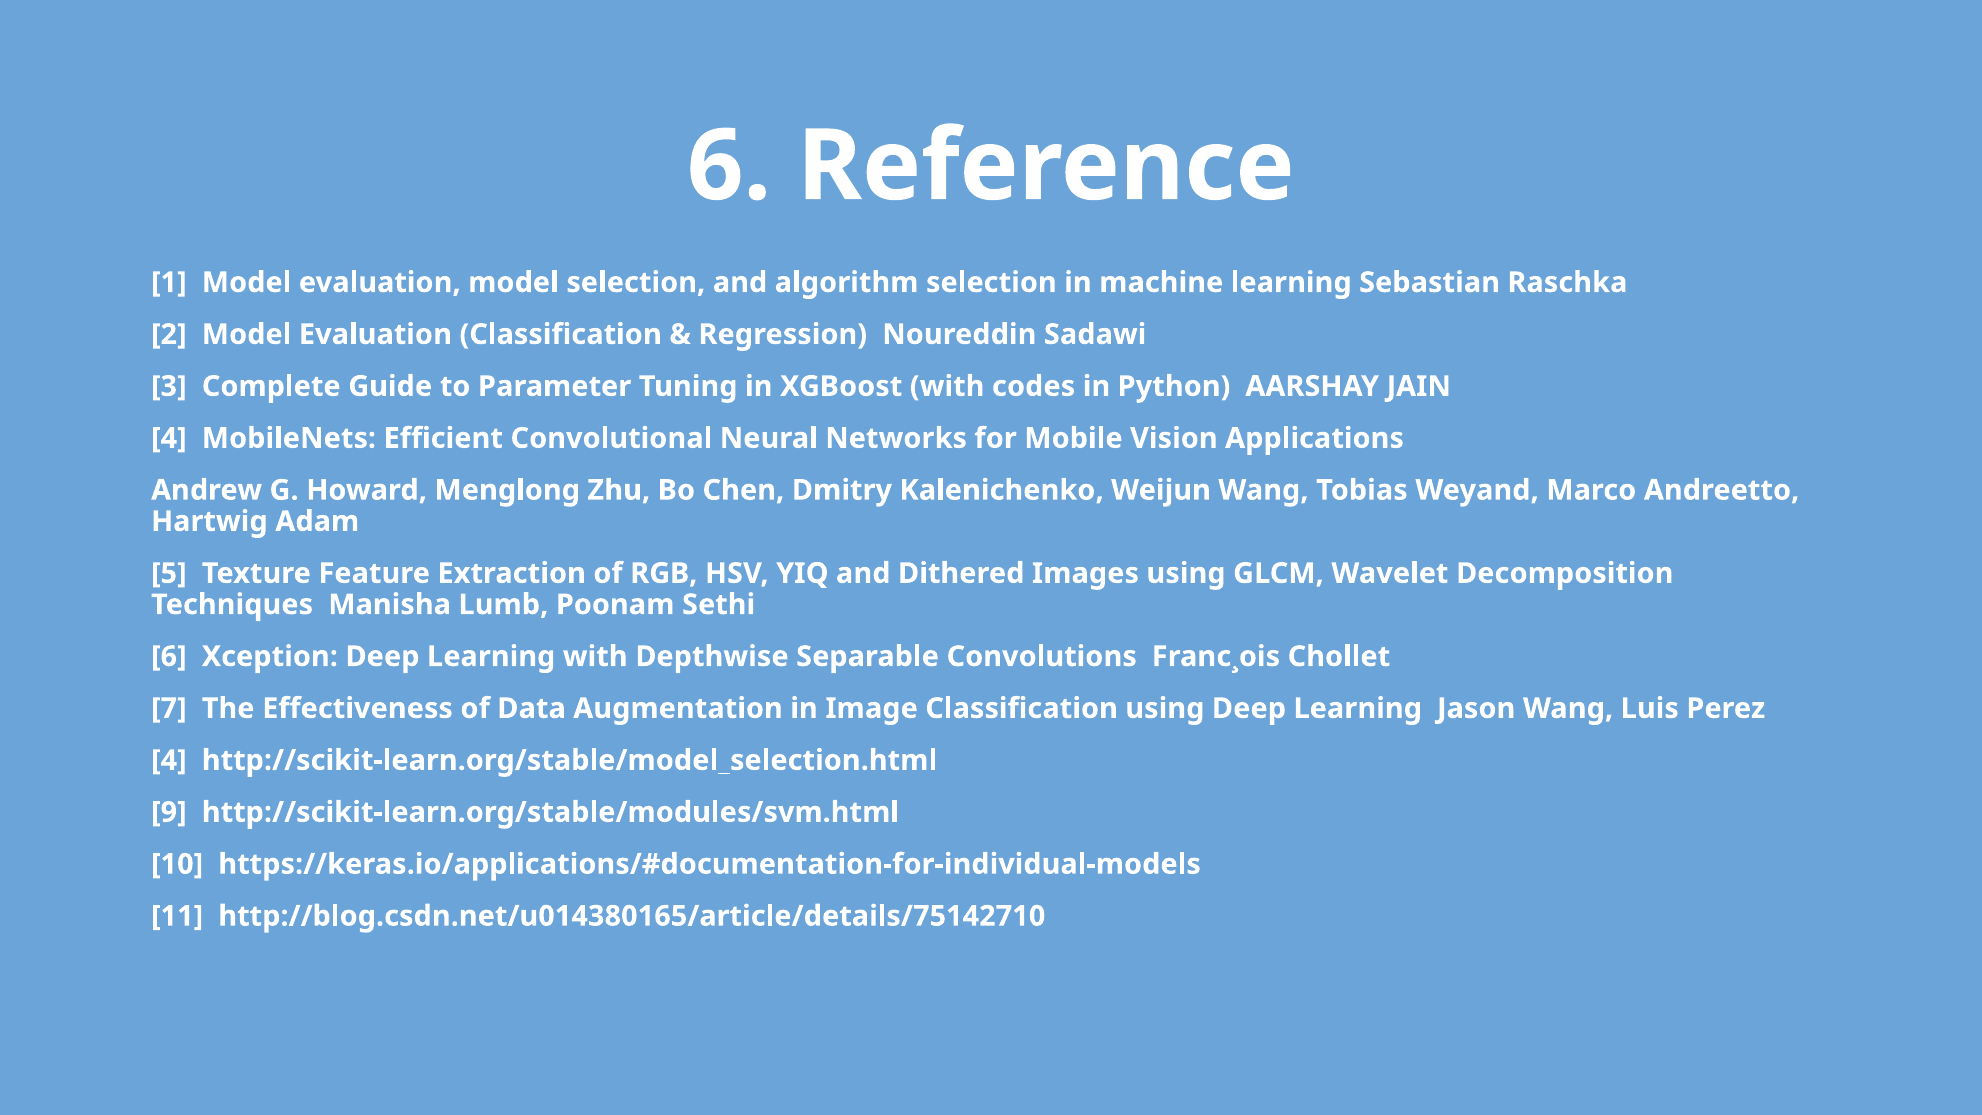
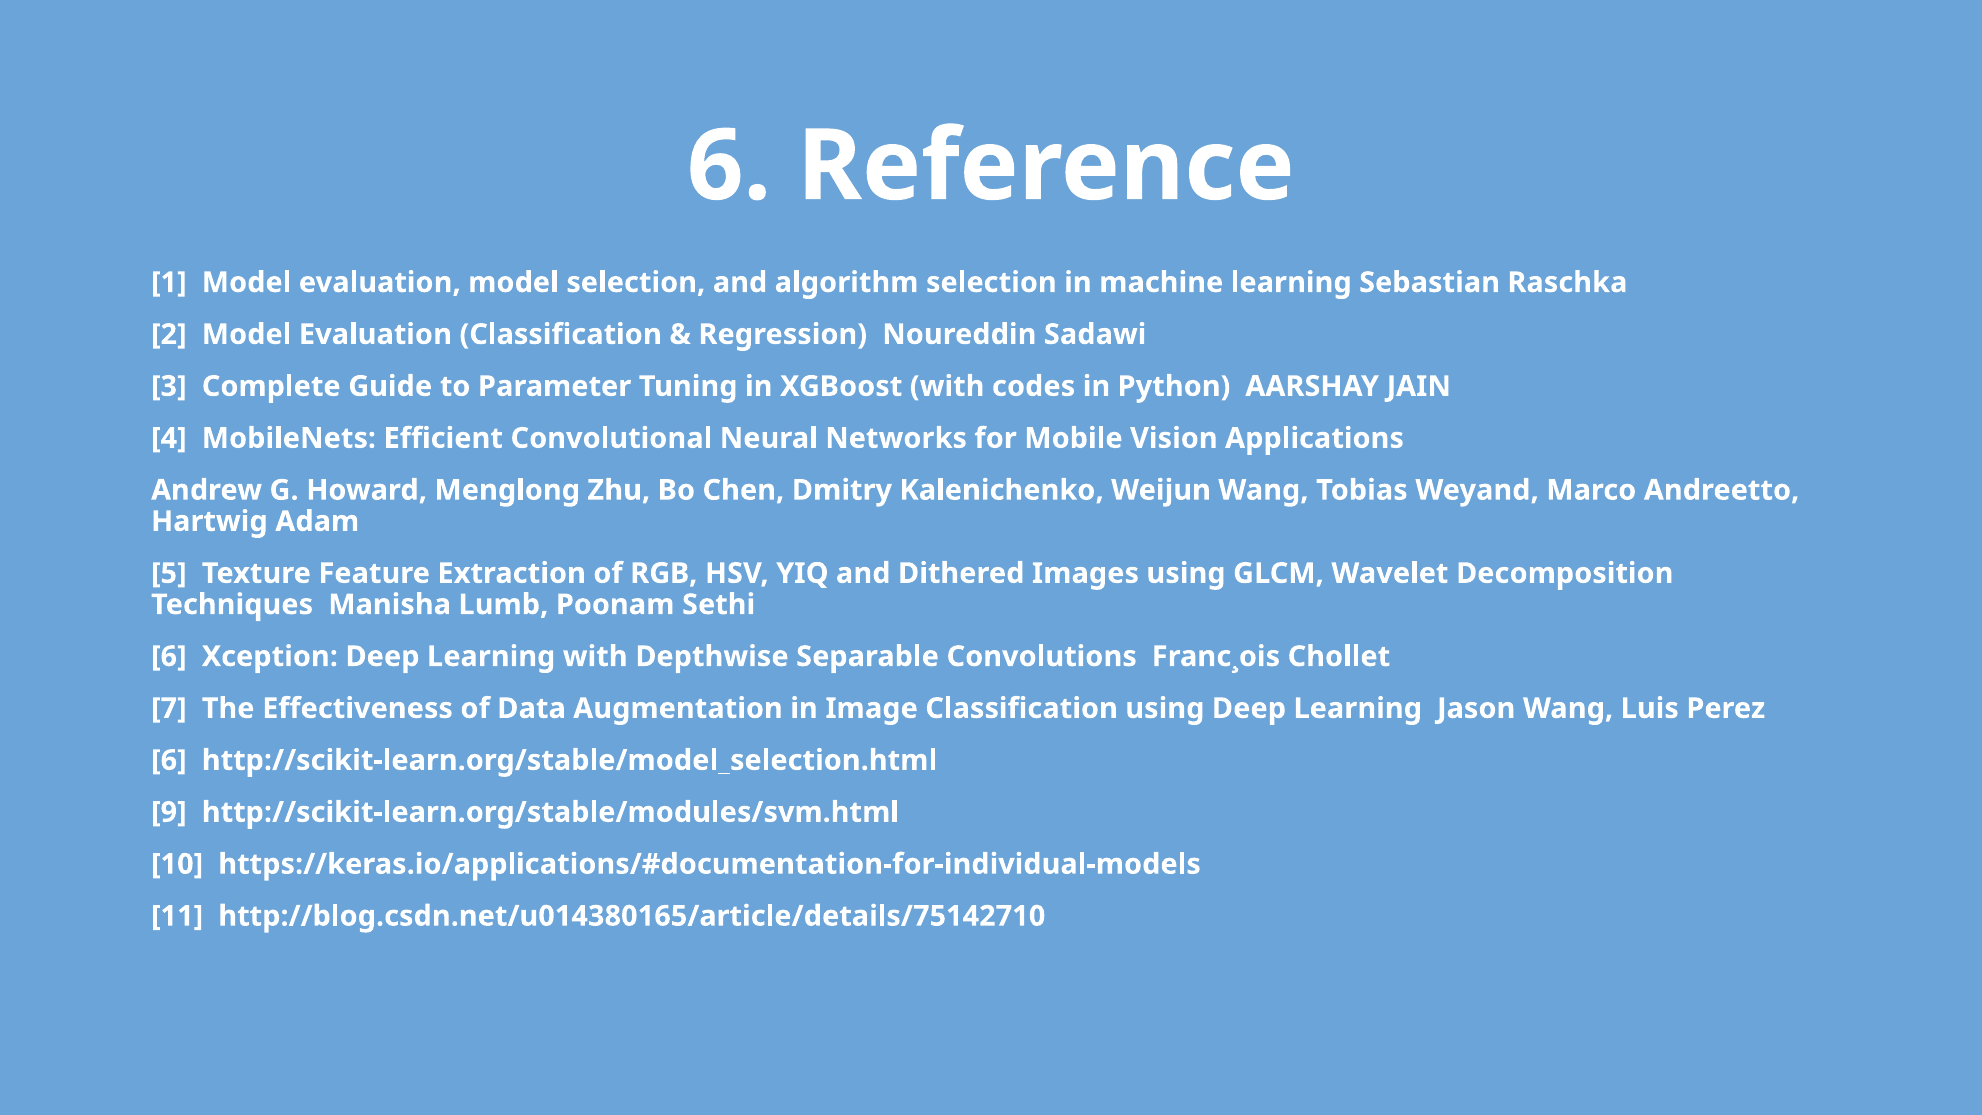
4: 4 -> 6 (169, 760)
